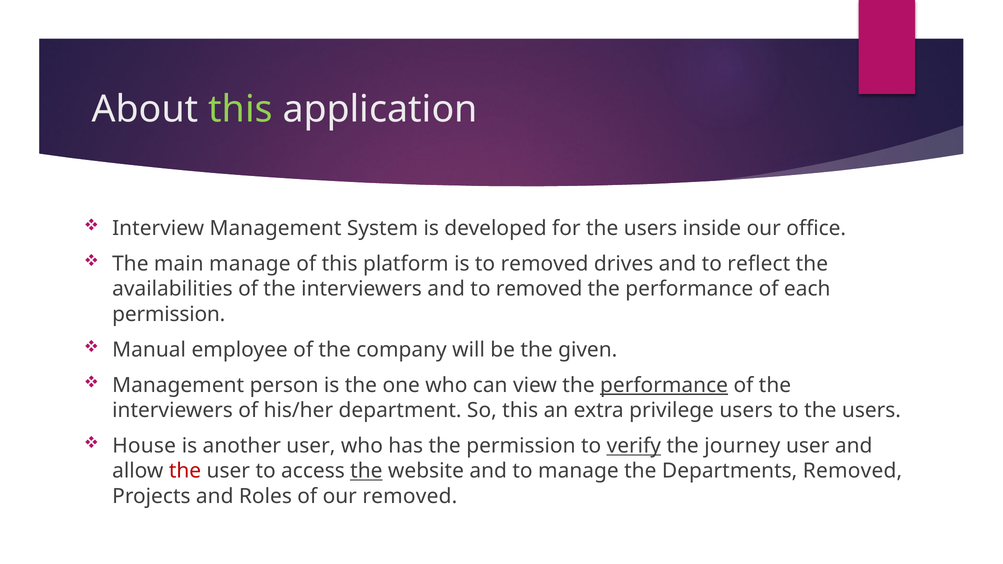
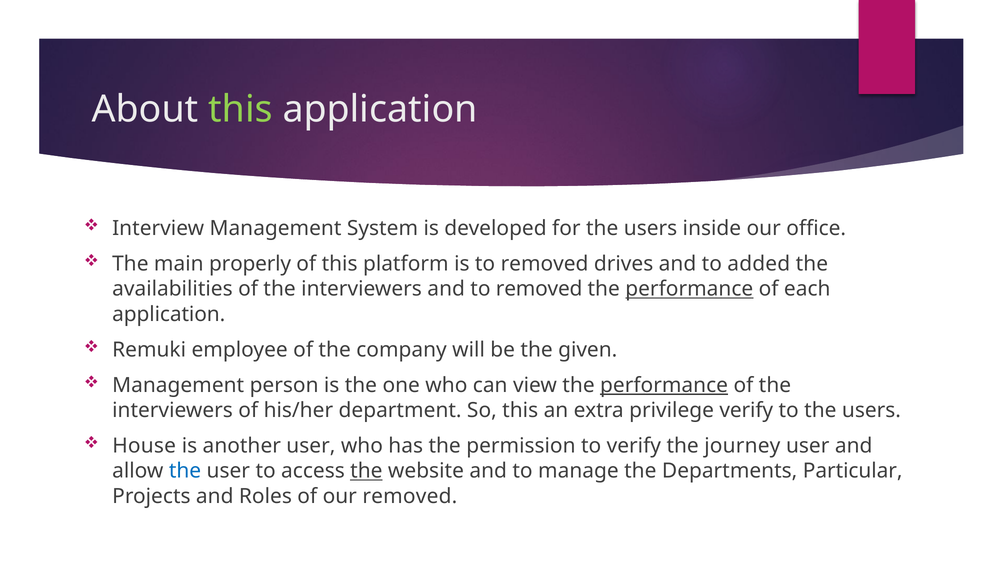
main manage: manage -> properly (250, 264)
reflect: reflect -> added (759, 264)
performance underline: none -> present (689, 289)
permission: permission -> application (169, 314)
Manual: Manual -> Remuki (149, 350)
privilege users: users -> verify (746, 410)
verify underline: present -> none (634, 446)
the colour: red -> blue (185, 471)
Departments Removed: Removed -> Particular (853, 471)
